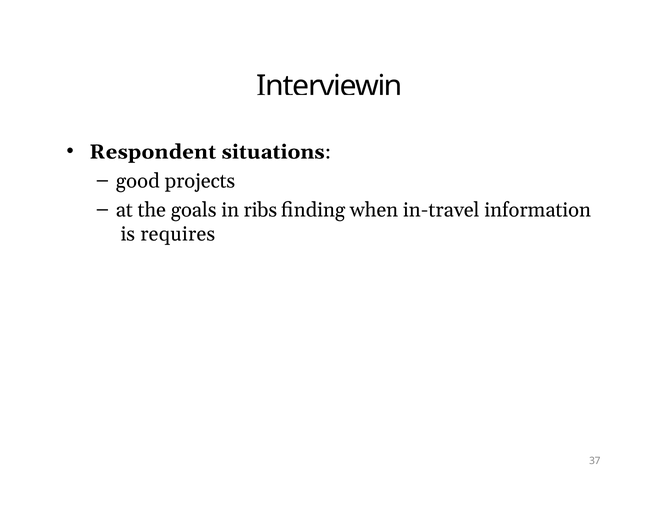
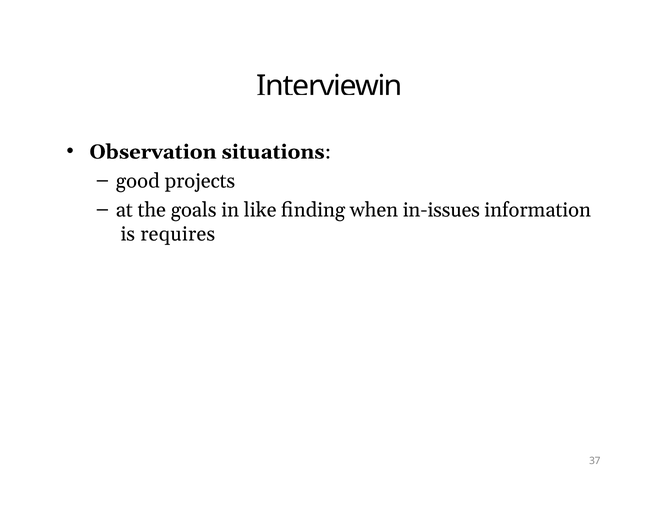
Respondent: Respondent -> Observation (153, 152)
ribs: ribs -> like (260, 210)
in-travel: in-travel -> in-issues (441, 210)
